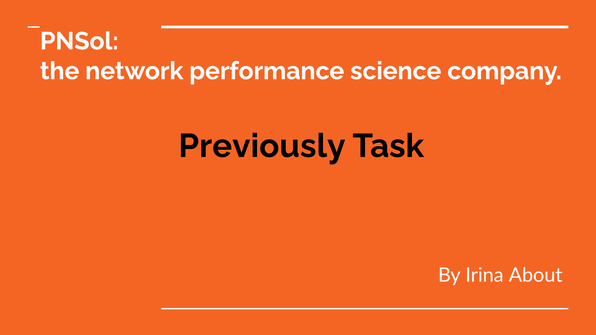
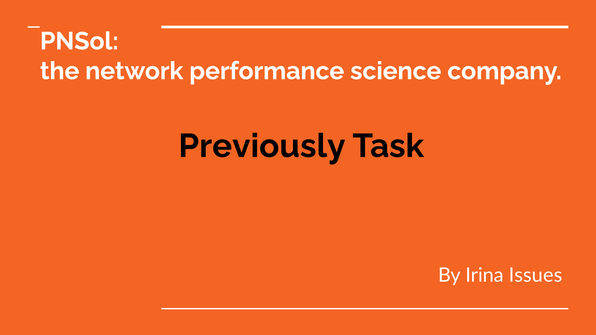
About: About -> Issues (536, 276)
